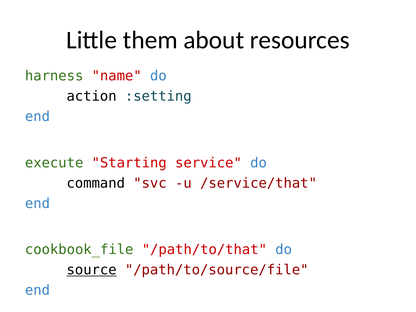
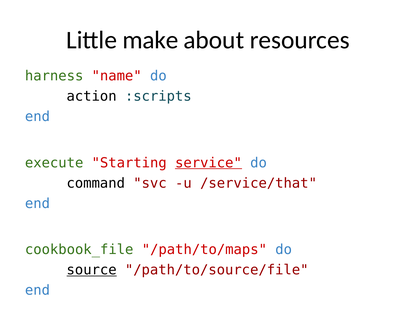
them: them -> make (150, 40)
:setting: :setting -> :scripts (158, 96)
service underline: none -> present (208, 163)
/path/to/that: /path/to/that -> /path/to/maps (204, 250)
